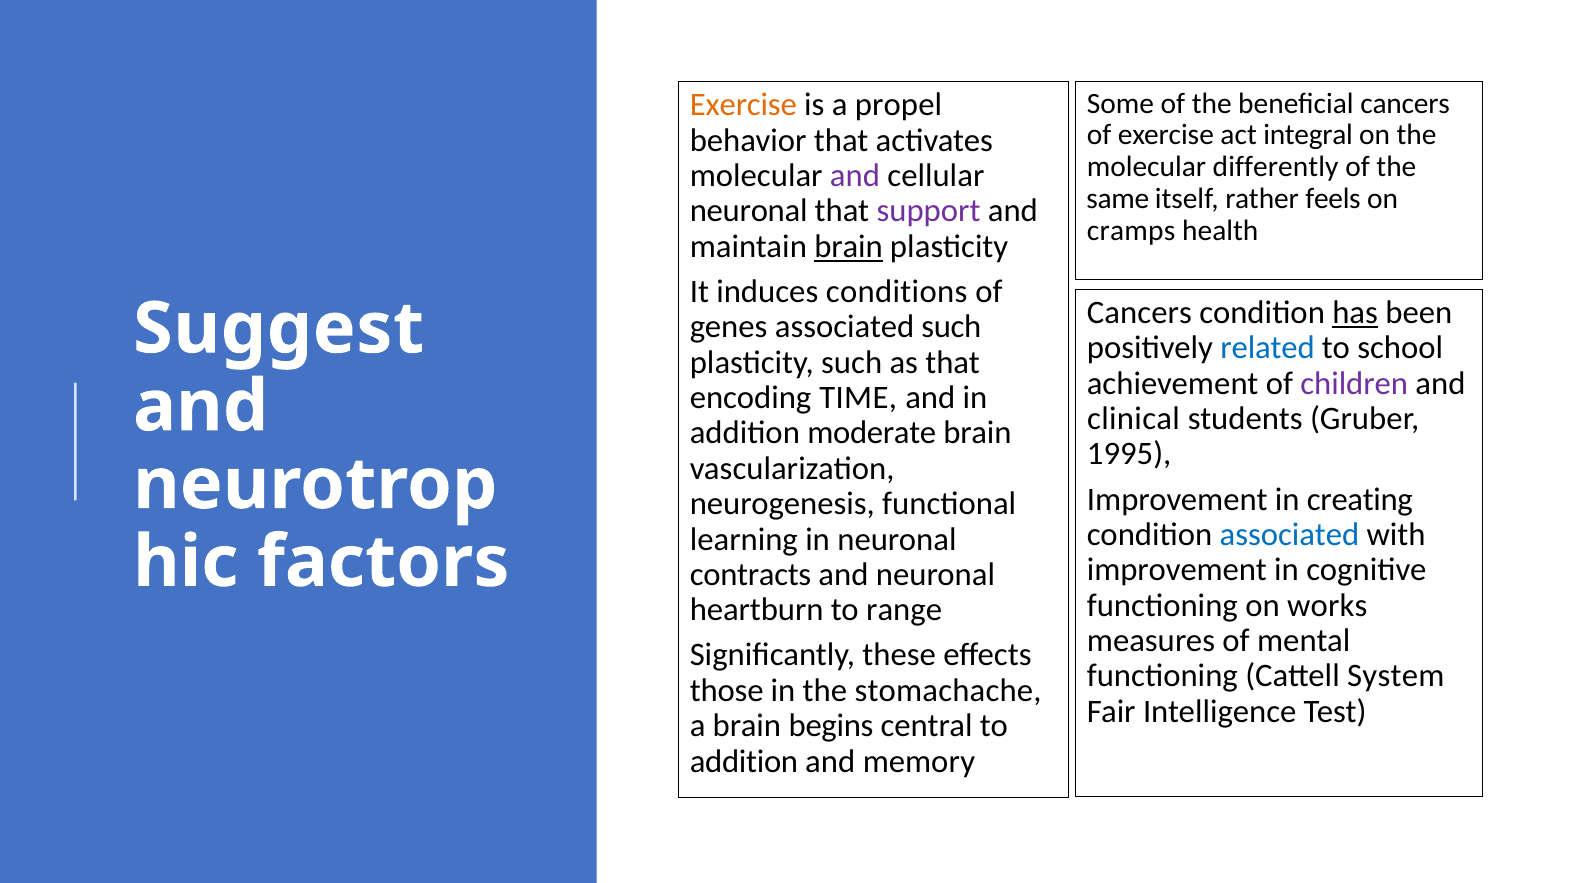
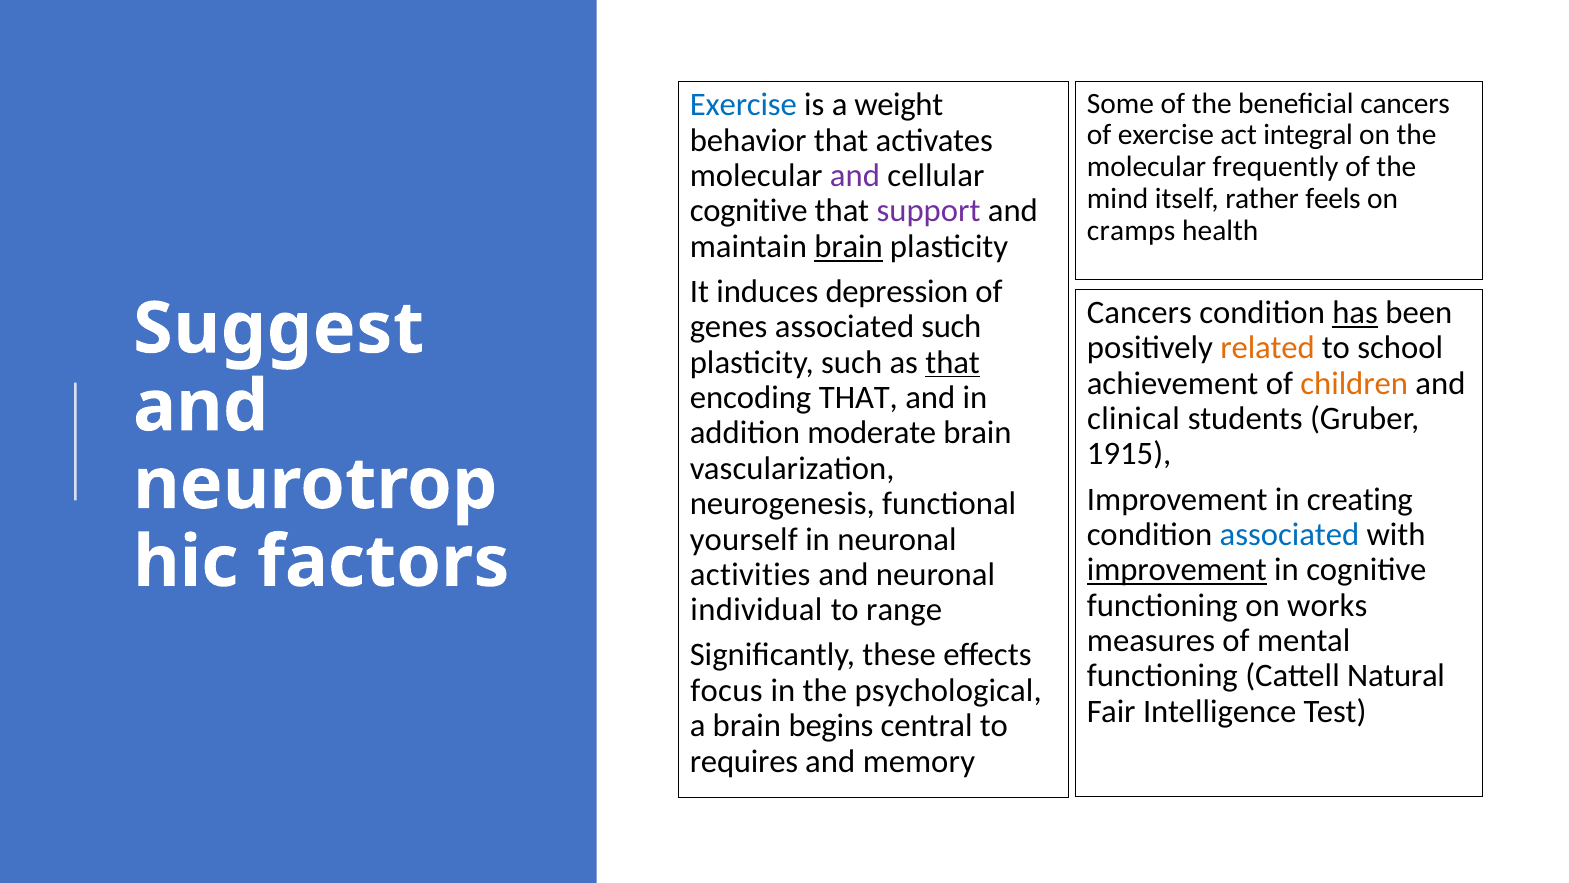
Exercise colour: orange -> blue (743, 105)
propel: propel -> weight (899, 105)
differently: differently -> frequently (1276, 167)
same: same -> mind (1118, 199)
neuronal: neuronal -> cognitive (749, 211)
conditions: conditions -> depression (897, 292)
related colour: blue -> orange (1268, 348)
that underline: none -> present (953, 362)
children colour: purple -> orange (1354, 383)
encoding TIME: TIME -> THAT (858, 398)
1995: 1995 -> 1915 (1129, 454)
learning: learning -> yourself (744, 539)
improvement underline: none -> present (1177, 570)
contracts: contracts -> activities (750, 574)
heartburn: heartburn -> individual (756, 610)
System: System -> Natural (1396, 676)
those: those -> focus (726, 690)
stomachache: stomachache -> psychological (948, 690)
addition: addition -> requires (744, 761)
